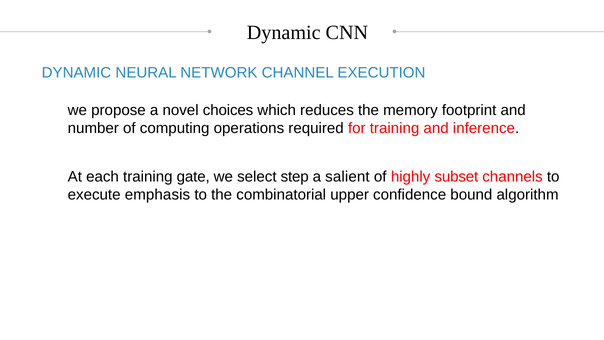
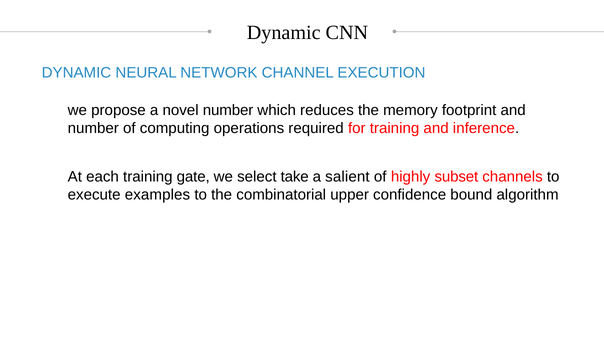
novel choices: choices -> number (228, 110)
step: step -> take (295, 176)
emphasis: emphasis -> examples (157, 195)
